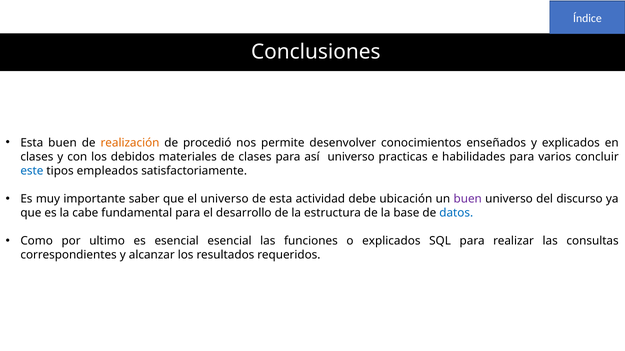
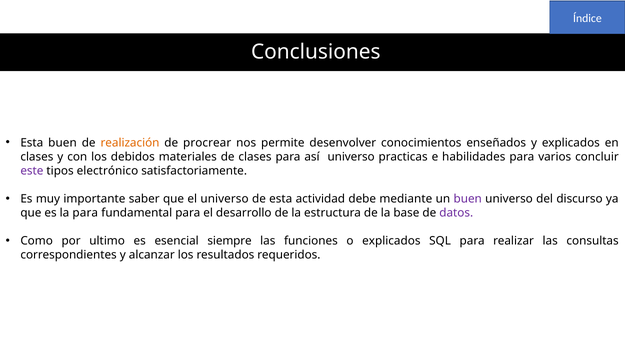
procedió: procedió -> procrear (207, 143)
este colour: blue -> purple (32, 171)
empleados: empleados -> electrónico (107, 171)
ubicación: ubicación -> mediante (406, 199)
la cabe: cabe -> para (85, 213)
datos colour: blue -> purple (456, 213)
esencial esencial: esencial -> siempre (230, 241)
